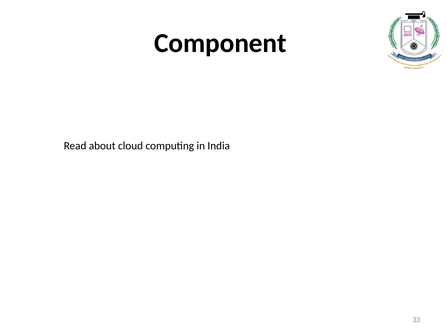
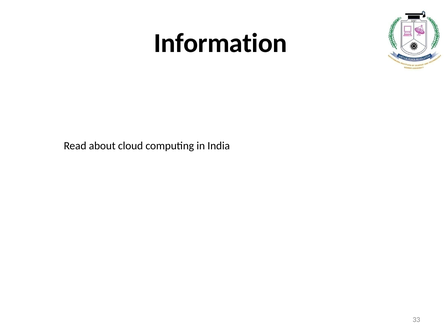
Component: Component -> Information (220, 43)
